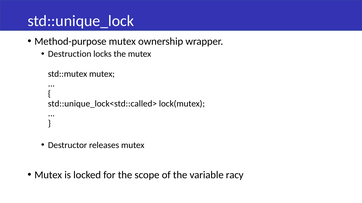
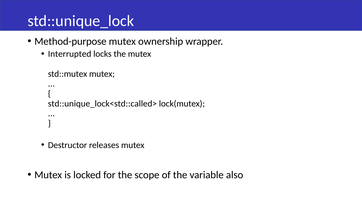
Destruction: Destruction -> Interrupted (70, 54)
racy: racy -> also (235, 175)
